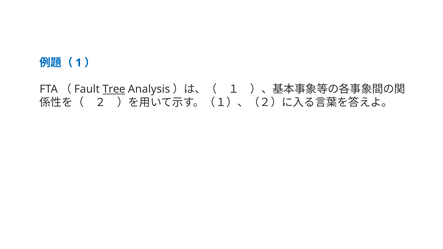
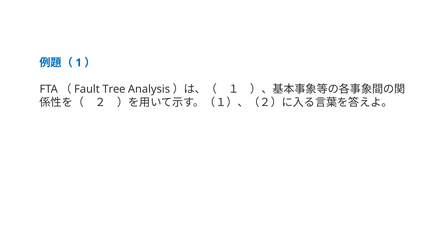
Tree underline: present -> none (114, 89)
